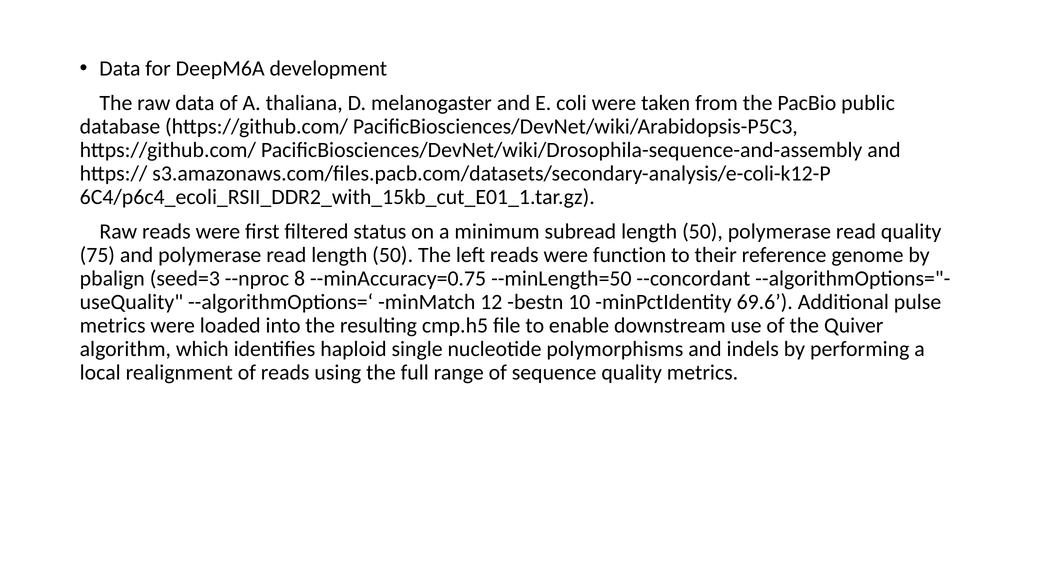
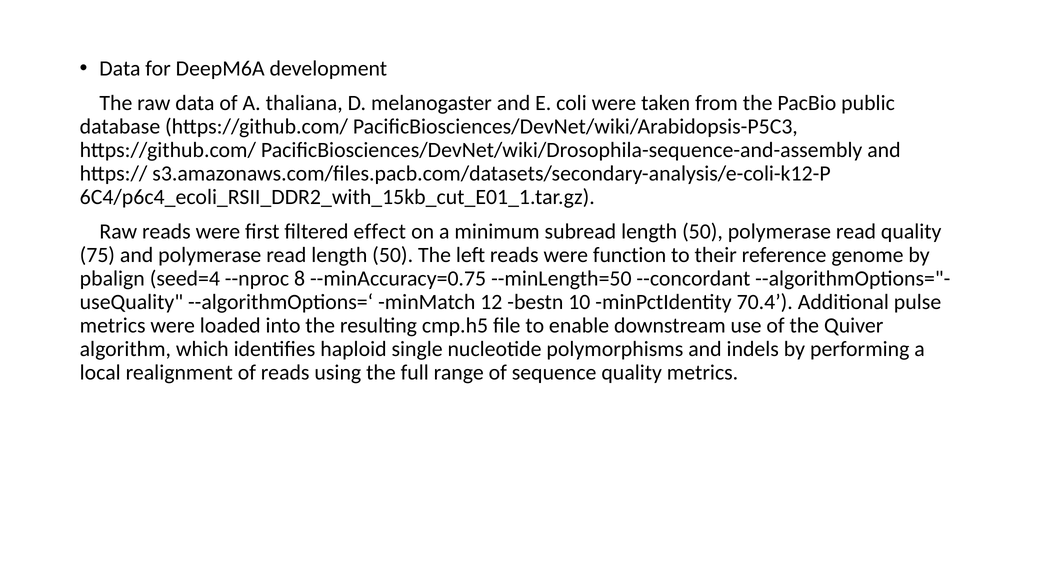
status: status -> effect (380, 232)
seed=3: seed=3 -> seed=4 (185, 279)
69.6: 69.6 -> 70.4 (765, 302)
